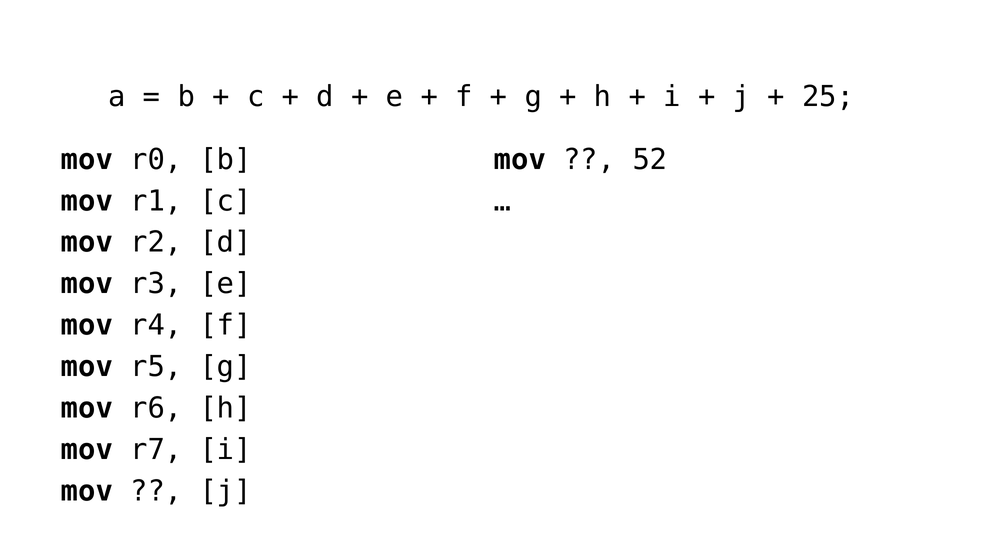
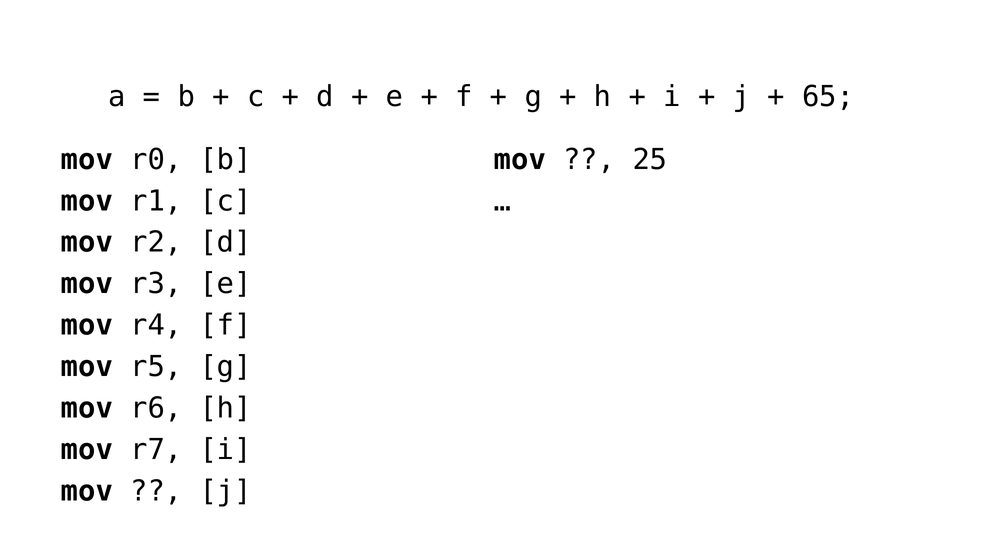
25: 25 -> 65 (828, 97)
52: 52 -> 25 (650, 159)
